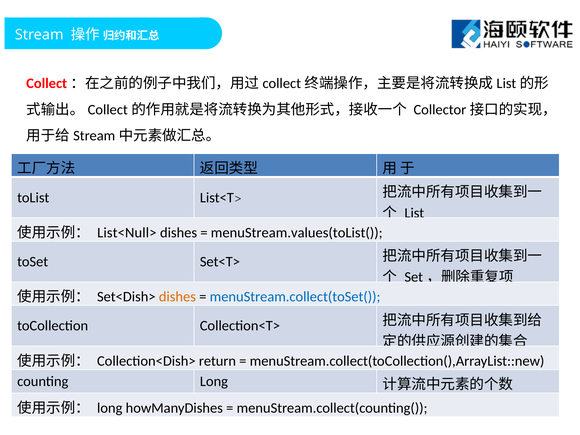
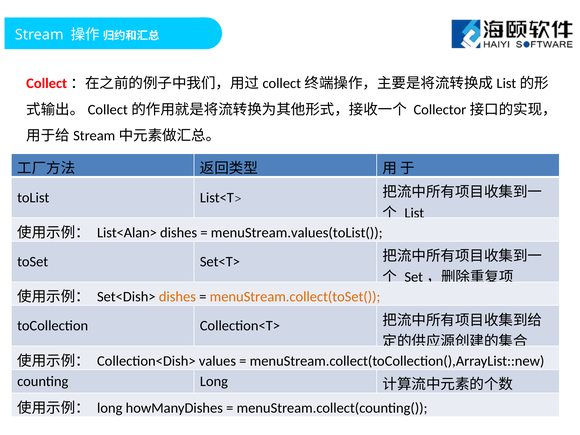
List<Null>: List<Null> -> List<Alan> (127, 233)
menuStream.collect(toSet( colour: blue -> orange (295, 297)
return: return -> values (217, 361)
